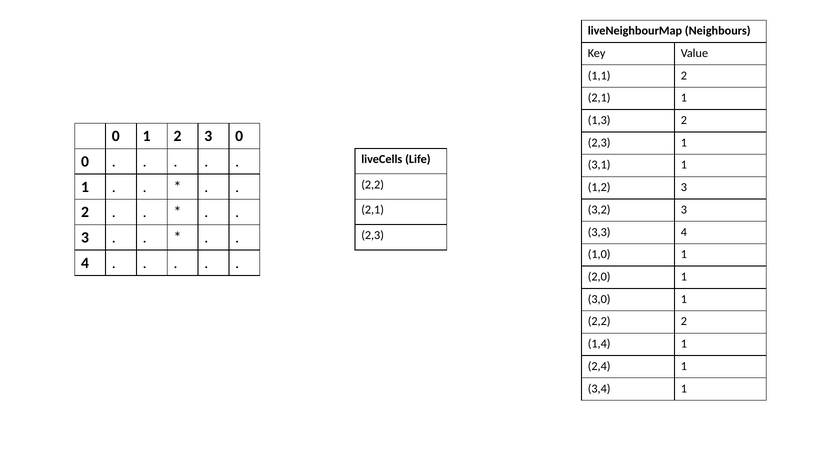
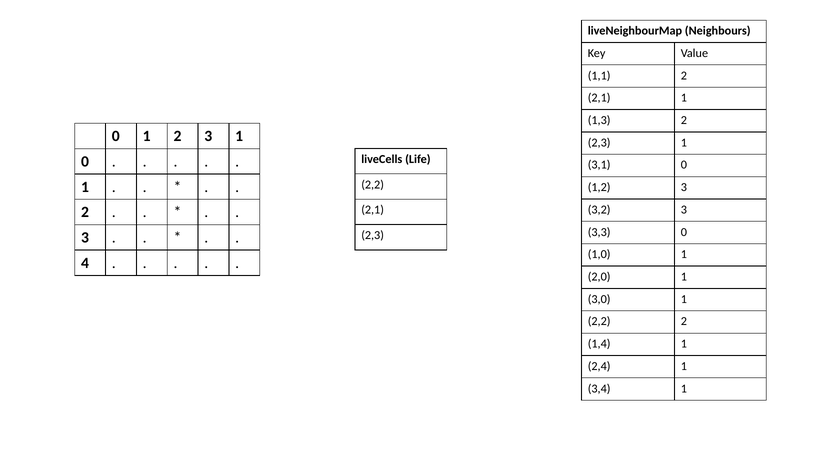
3 0: 0 -> 1 (239, 136)
3,1 1: 1 -> 0 (684, 165)
3,3 4: 4 -> 0 (684, 232)
